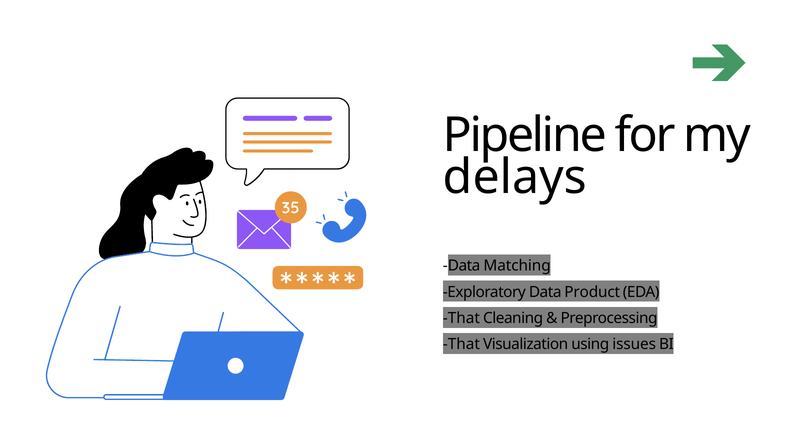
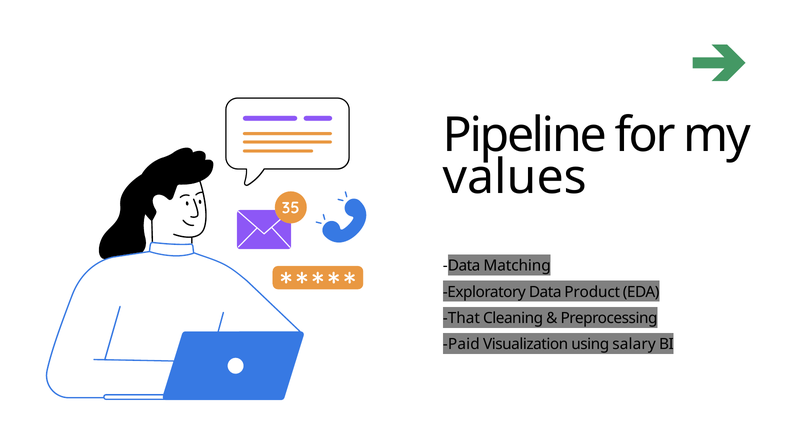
delays: delays -> values (515, 177)
That: That -> Paid (461, 344)
issues: issues -> salary (634, 344)
